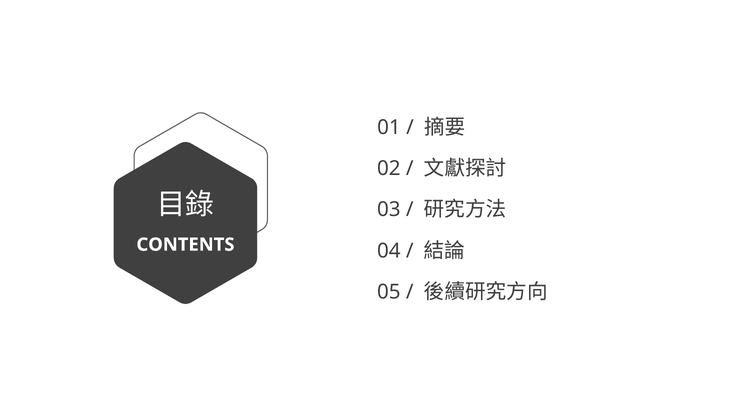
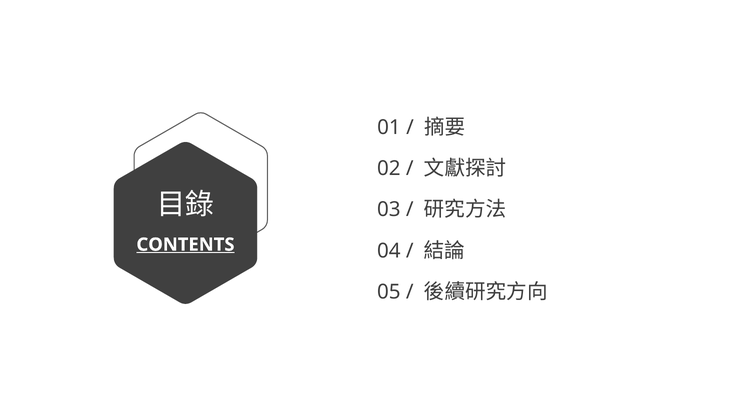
CONTENTS underline: none -> present (185, 245)
